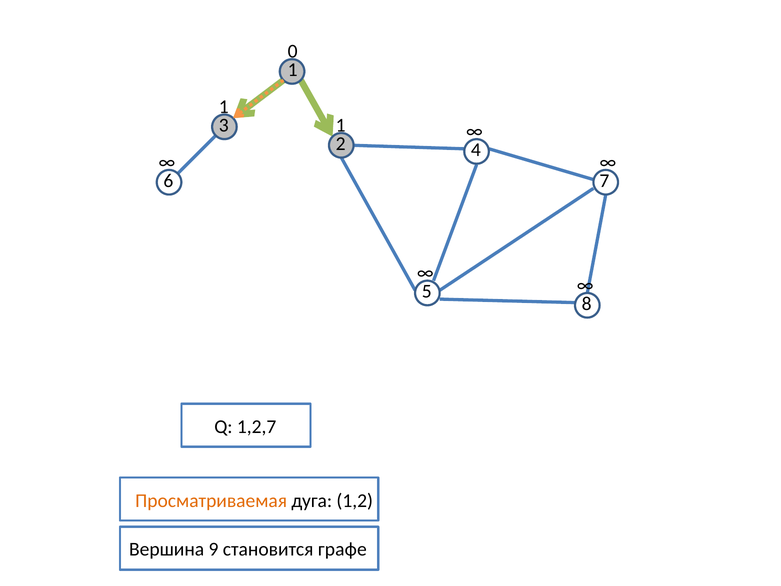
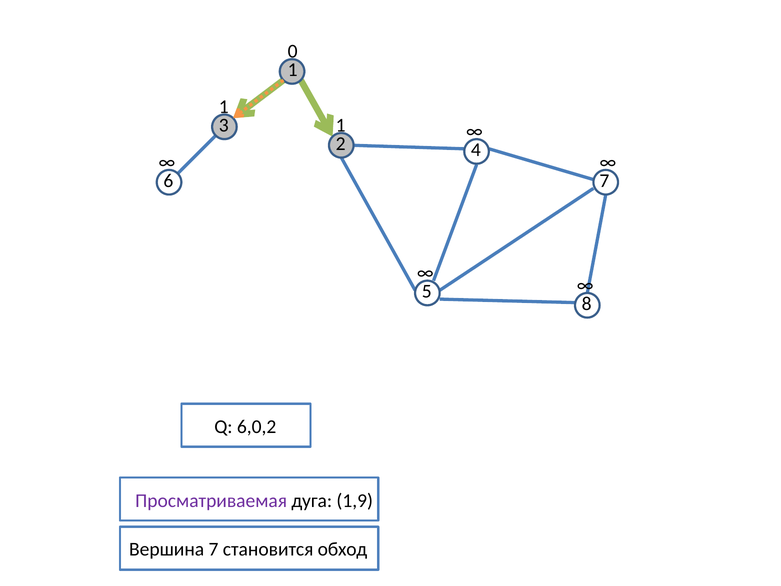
1,2,7: 1,2,7 -> 6,0,2 (257, 427)
Просматриваемая colour: orange -> purple (211, 500)
1,2: 1,2 -> 1,9 (355, 500)
Вершина 9: 9 -> 7 (214, 549)
графе: графе -> обход (342, 549)
